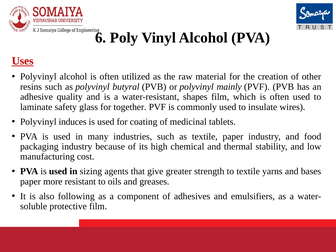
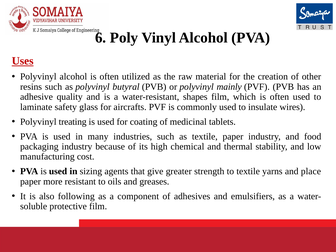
together: together -> aircrafts (130, 107)
induces: induces -> treating (73, 122)
bases: bases -> place (311, 171)
